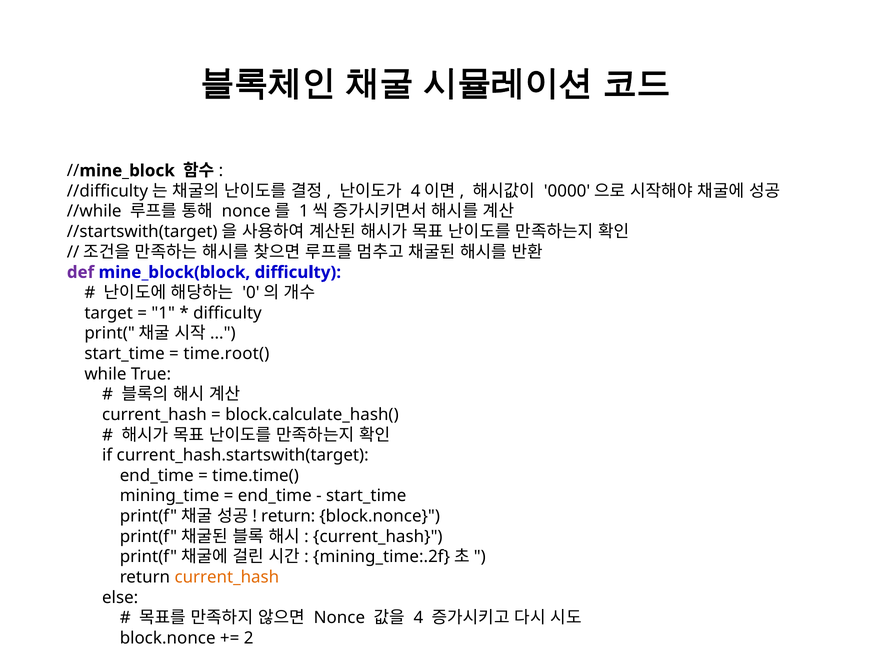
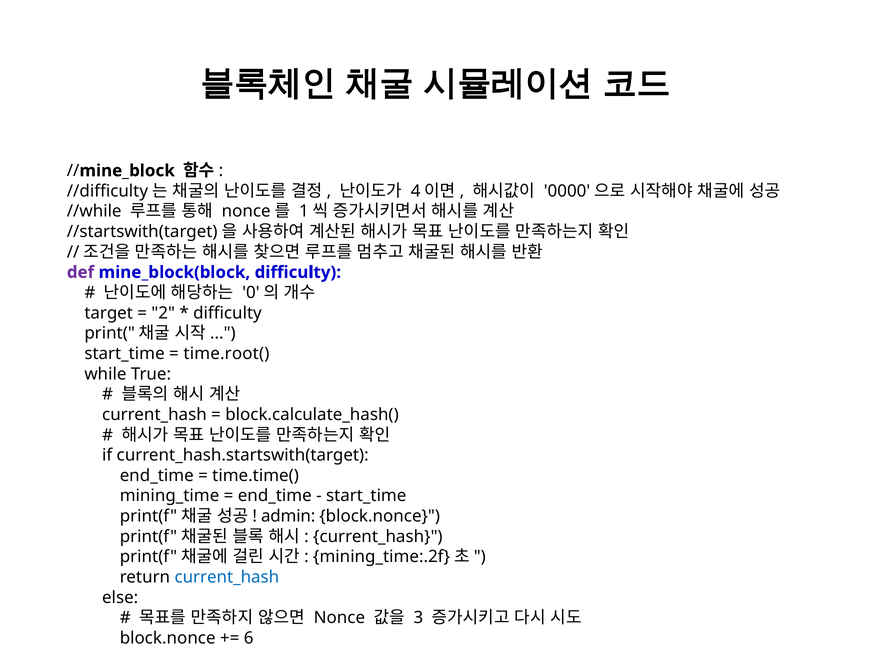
1: 1 -> 2 (163, 313)
return: return -> admin (288, 516)
current_hash colour: orange -> blue (227, 577)
4: 4 -> 3 (418, 618)
2: 2 -> 6 (249, 638)
